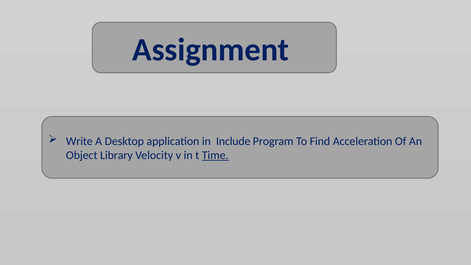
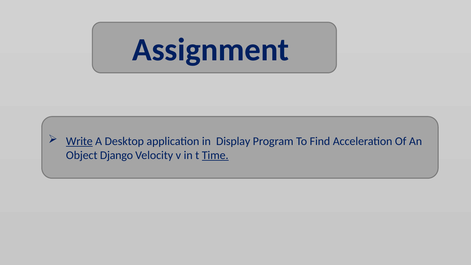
Write underline: none -> present (79, 141)
Include: Include -> Display (233, 141)
Library: Library -> Django (116, 155)
